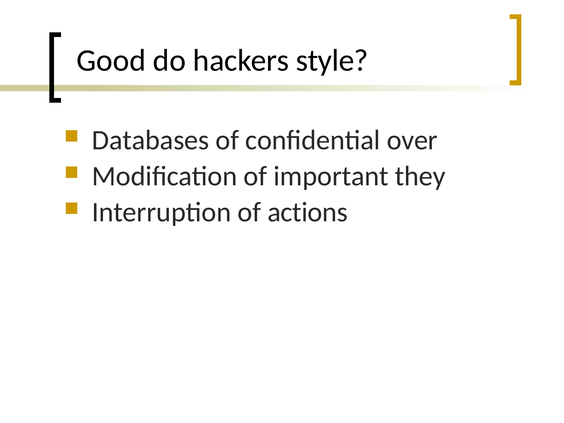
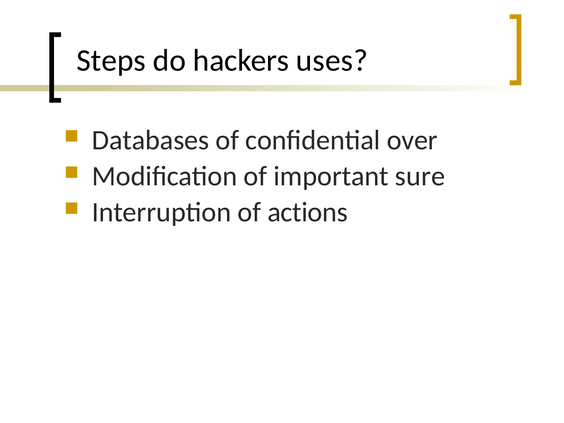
Good: Good -> Steps (111, 60)
style: style -> uses (332, 60)
they: they -> sure (420, 176)
